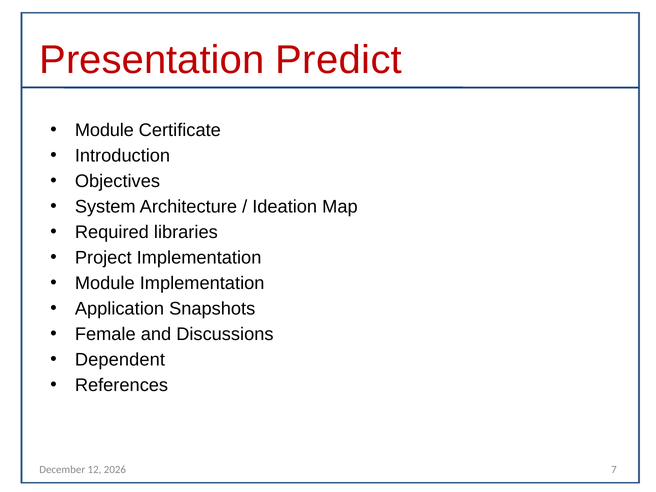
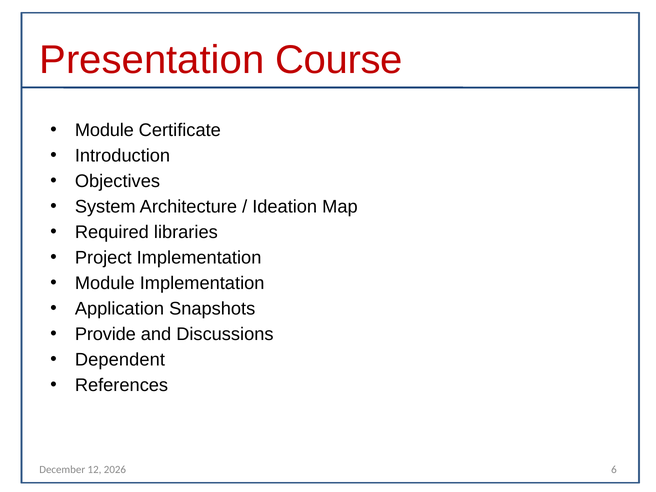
Predict: Predict -> Course (339, 60)
Female: Female -> Provide (105, 334)
7: 7 -> 6 (614, 470)
